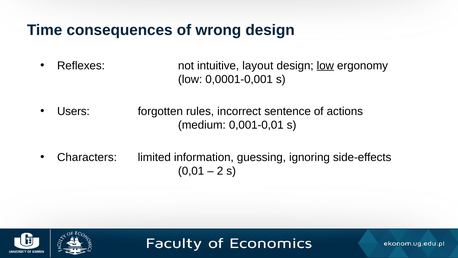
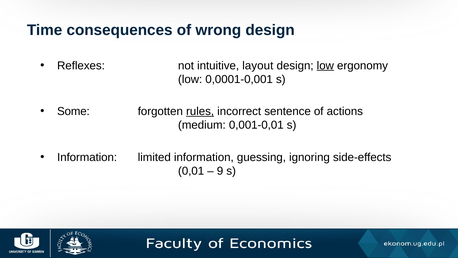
Users: Users -> Some (73, 111)
rules underline: none -> present (200, 111)
Characters: Characters -> Information (87, 157)
2: 2 -> 9 (220, 171)
